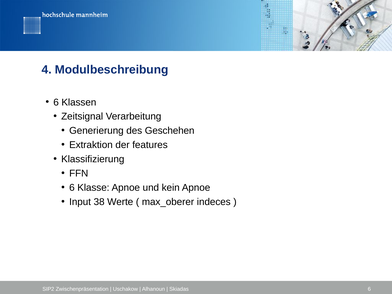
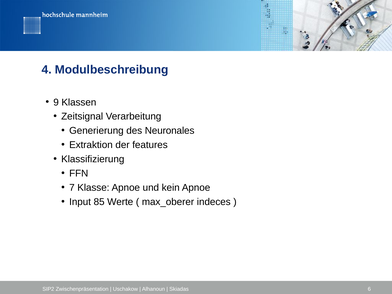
6: 6 -> 9 (56, 102)
Geschehen: Geschehen -> Neuronales (170, 131)
6: 6 -> 7 (72, 188)
38: 38 -> 85 (99, 202)
